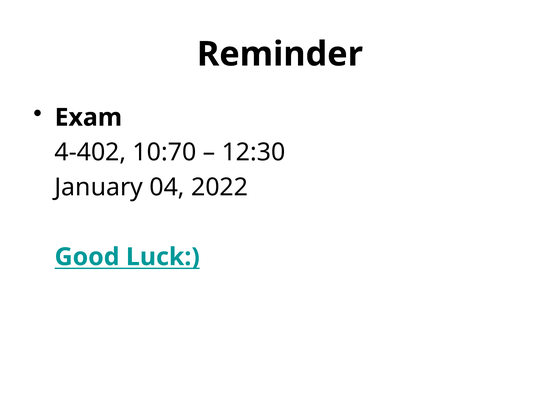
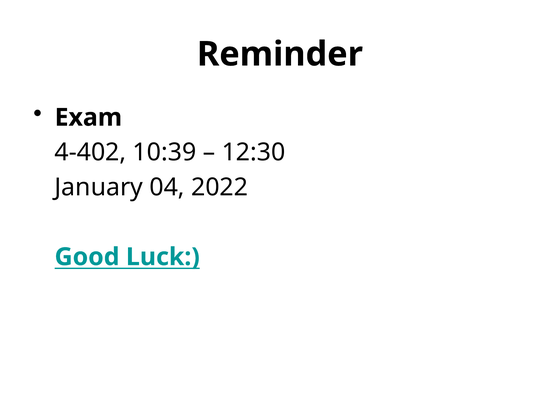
10:70: 10:70 -> 10:39 (164, 152)
